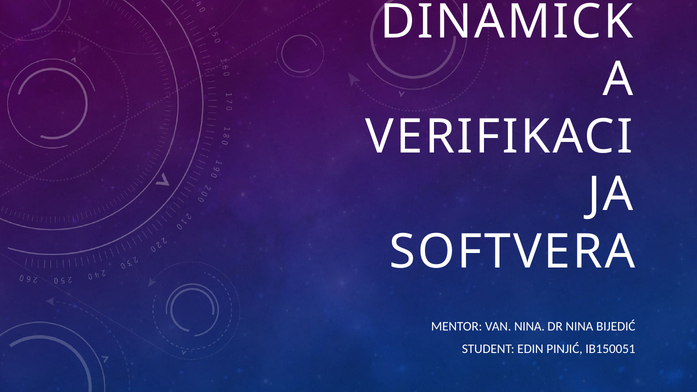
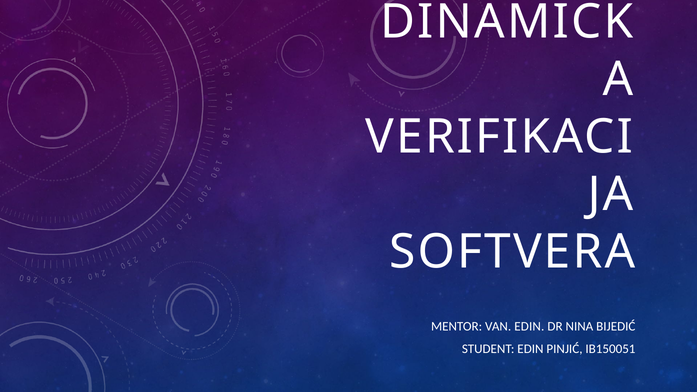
VAN NINA: NINA -> EDIN (529, 326)
